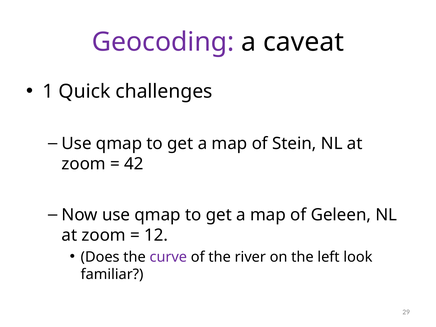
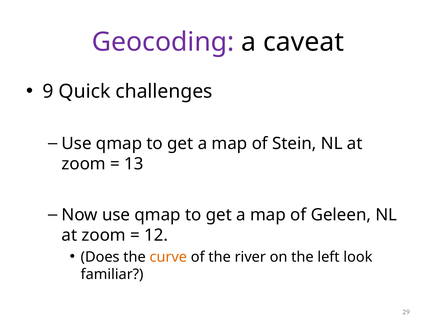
1: 1 -> 9 (48, 91)
42: 42 -> 13 (134, 164)
curve colour: purple -> orange (168, 257)
